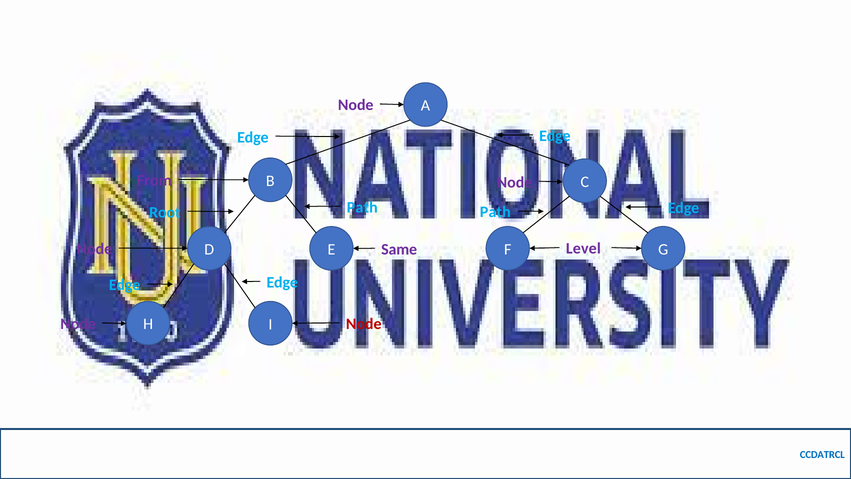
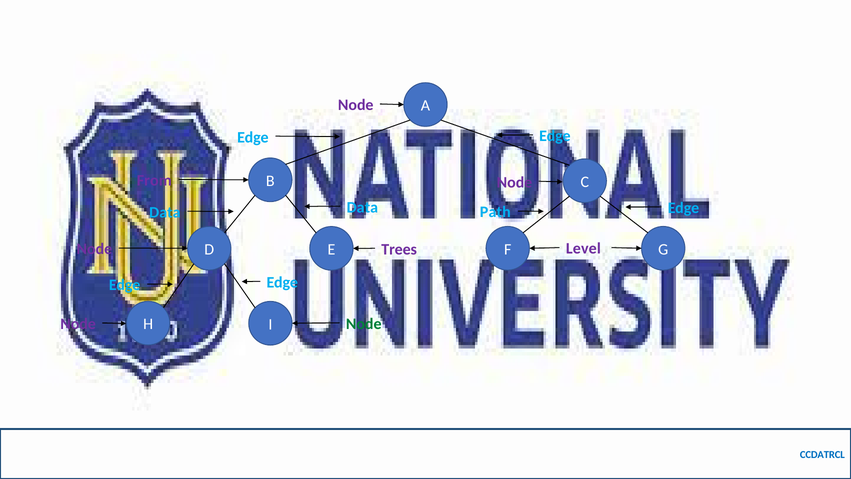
Path: Path -> Data (362, 207)
Root: Root -> Data (165, 212)
Same: Same -> Trees (399, 249)
Node colour: red -> green (364, 324)
